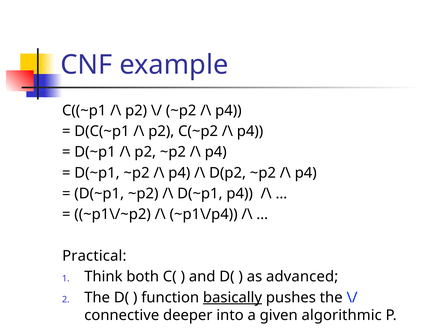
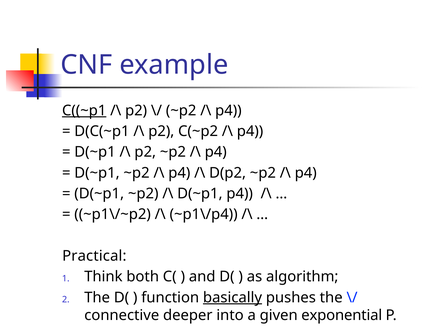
C((~p1 underline: none -> present (84, 110)
advanced: advanced -> algorithm (302, 276)
algorithmic: algorithmic -> exponential (342, 315)
